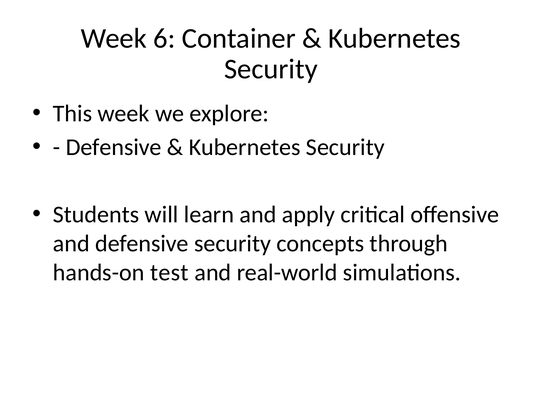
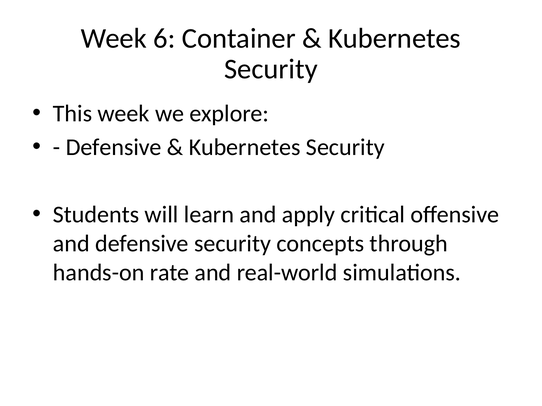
test: test -> rate (170, 273)
